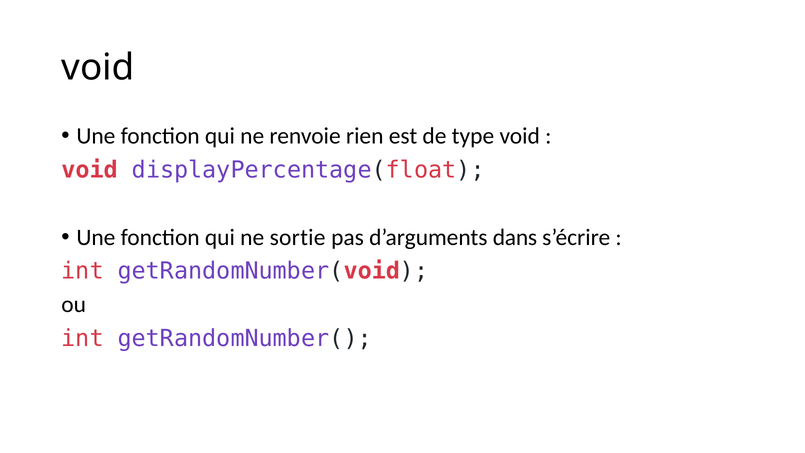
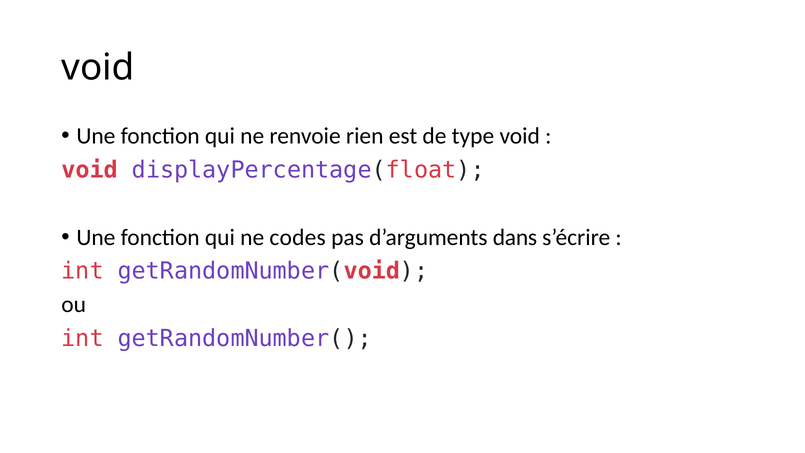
sortie: sortie -> codes (298, 237)
